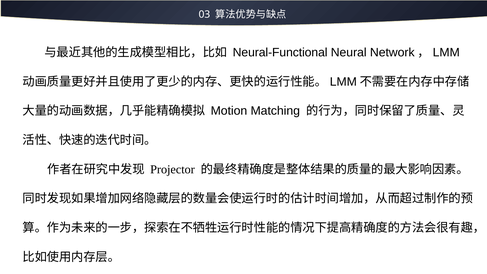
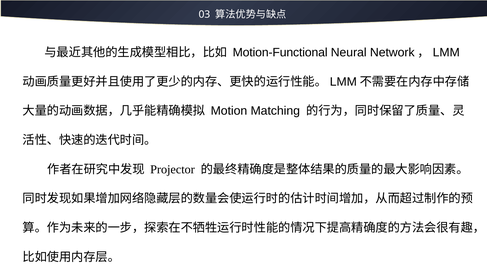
Neural-Functional: Neural-Functional -> Motion-Functional (280, 52)
